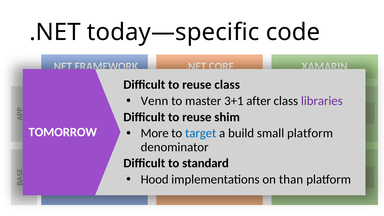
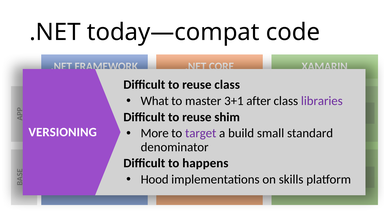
today—specific: today—specific -> today—compat (173, 32)
Venn: Venn -> What (155, 101)
TOMORROW: TOMORROW -> VERSIONING (63, 132)
target colour: blue -> purple (201, 133)
small platform: platform -> standard (310, 133)
standard: standard -> happens (205, 163)
than: than -> skills (291, 179)
